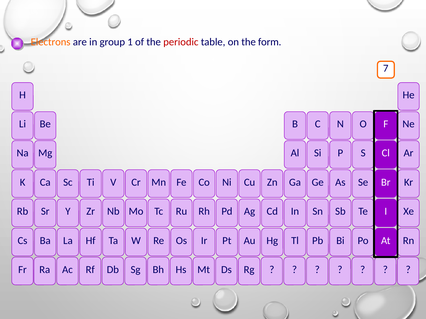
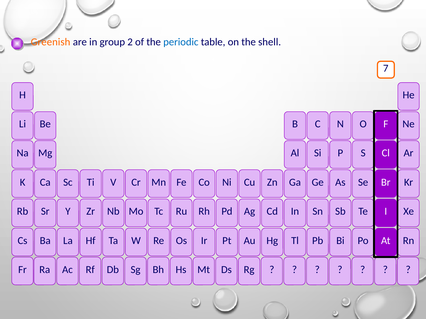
Electrons: Electrons -> Greenish (51, 42)
1: 1 -> 2 (130, 42)
periodic colour: red -> blue (181, 42)
form: form -> shell (270, 42)
